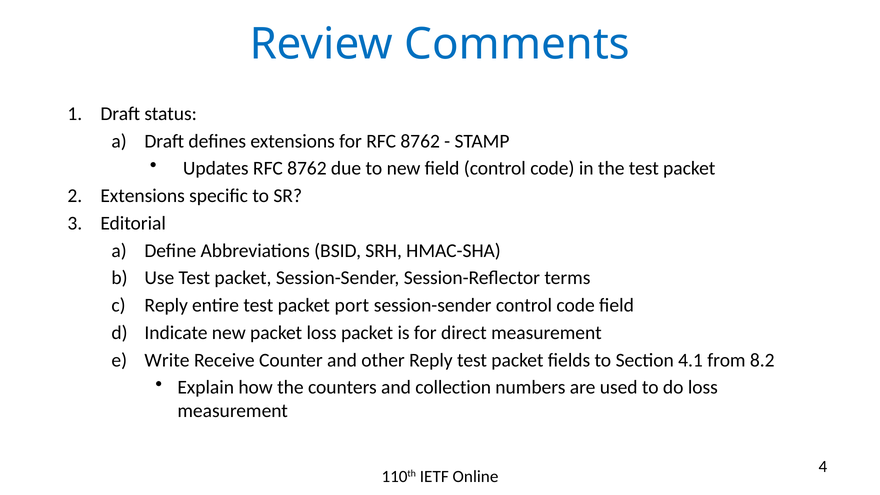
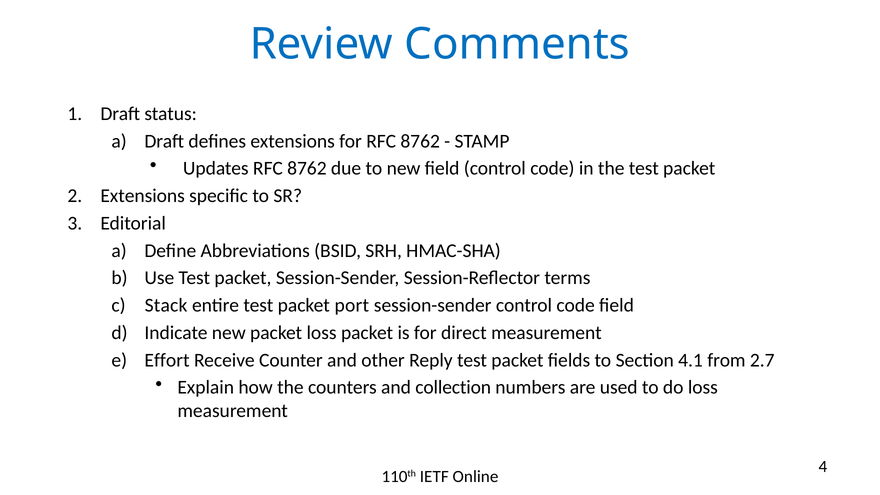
Reply: Reply -> Stack (166, 305)
Write: Write -> Effort (167, 360)
8.2: 8.2 -> 2.7 (762, 360)
